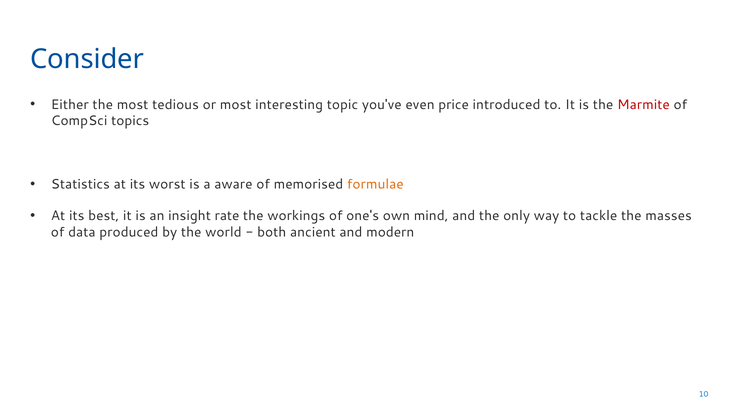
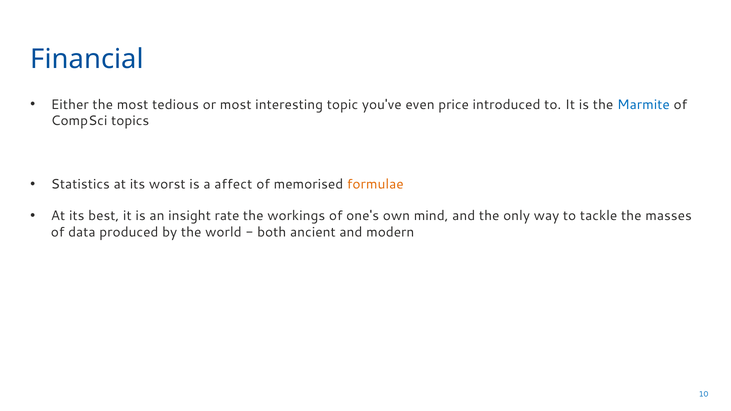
Consider: Consider -> Financial (87, 59)
Marmite colour: red -> blue (643, 105)
aware: aware -> affect (233, 184)
